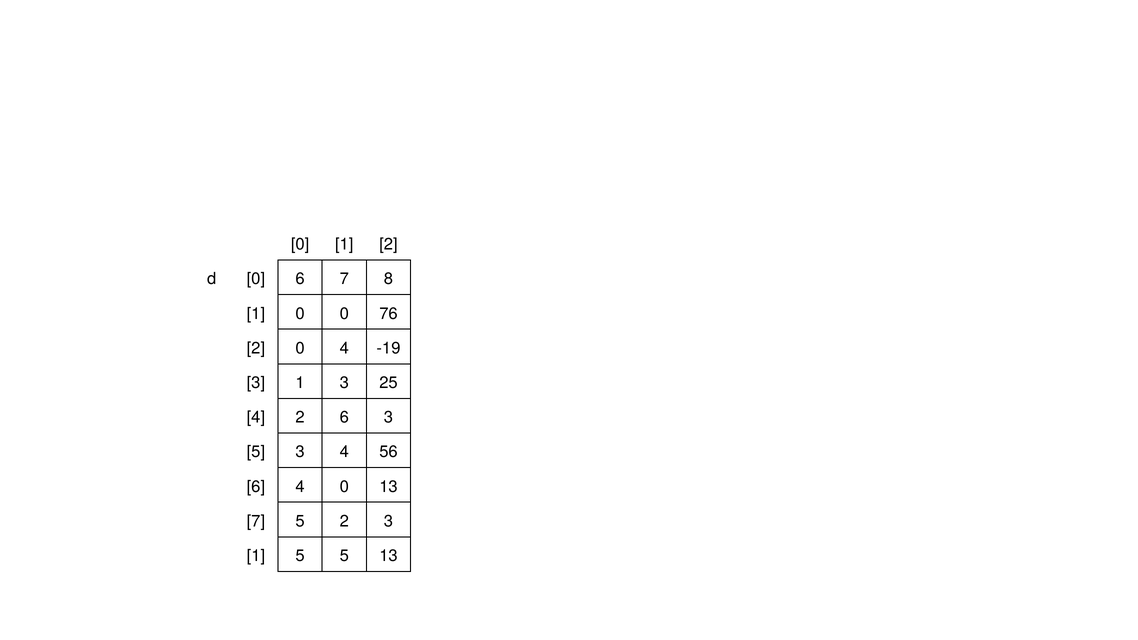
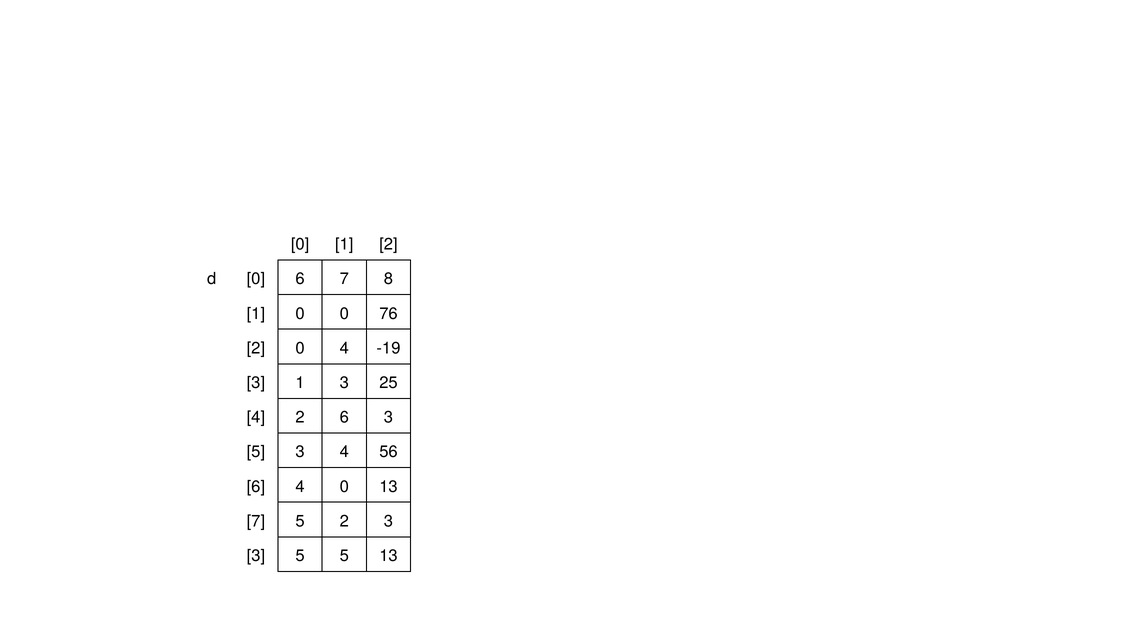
1: 1 -> 3 (256, 556)
